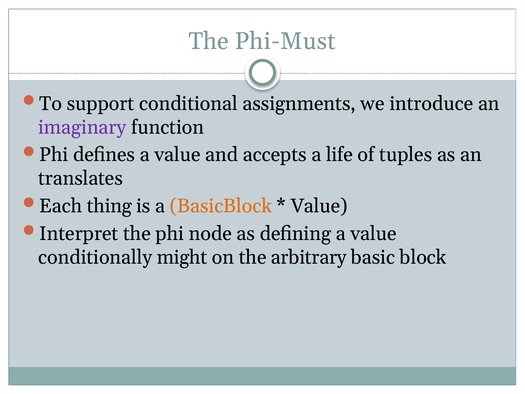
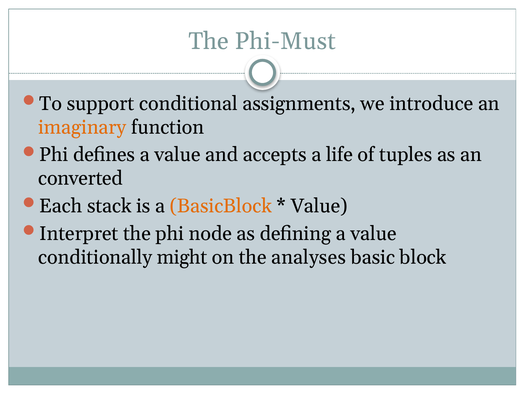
imaginary colour: purple -> orange (82, 127)
translates: translates -> converted (81, 178)
thing: thing -> stack (109, 206)
arbitrary: arbitrary -> analyses (309, 257)
